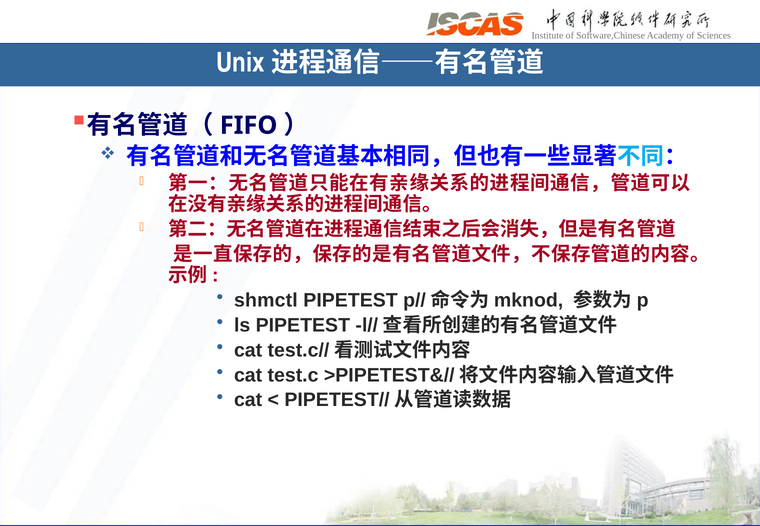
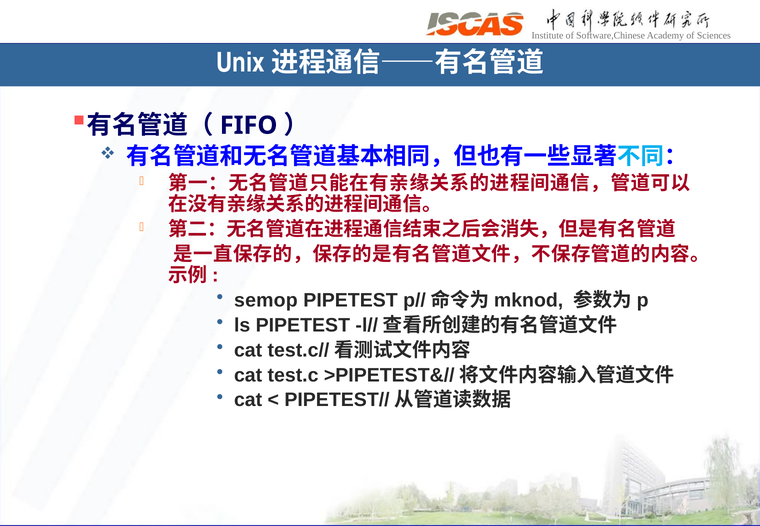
shmctl: shmctl -> semop (266, 300)
